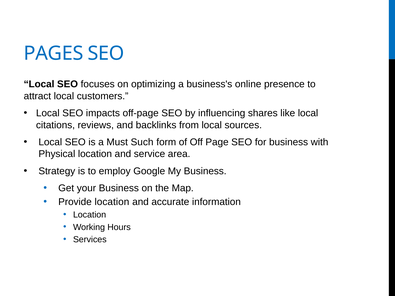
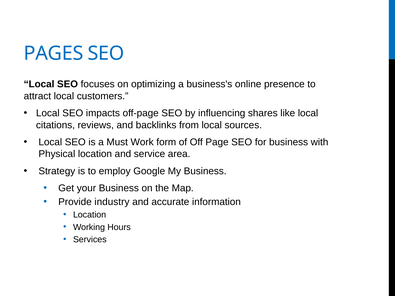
Such: Such -> Work (142, 142)
Provide location: location -> industry (112, 202)
